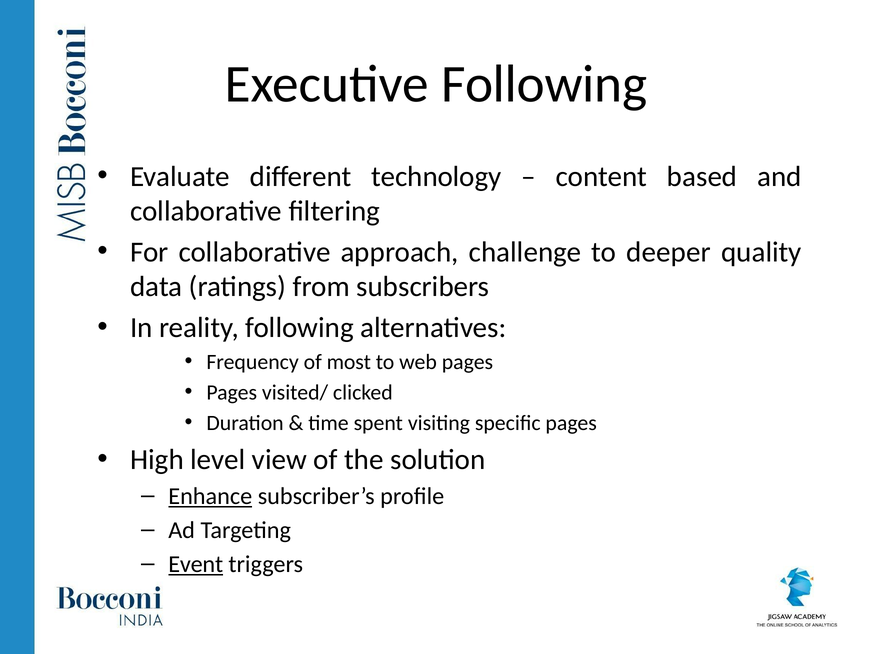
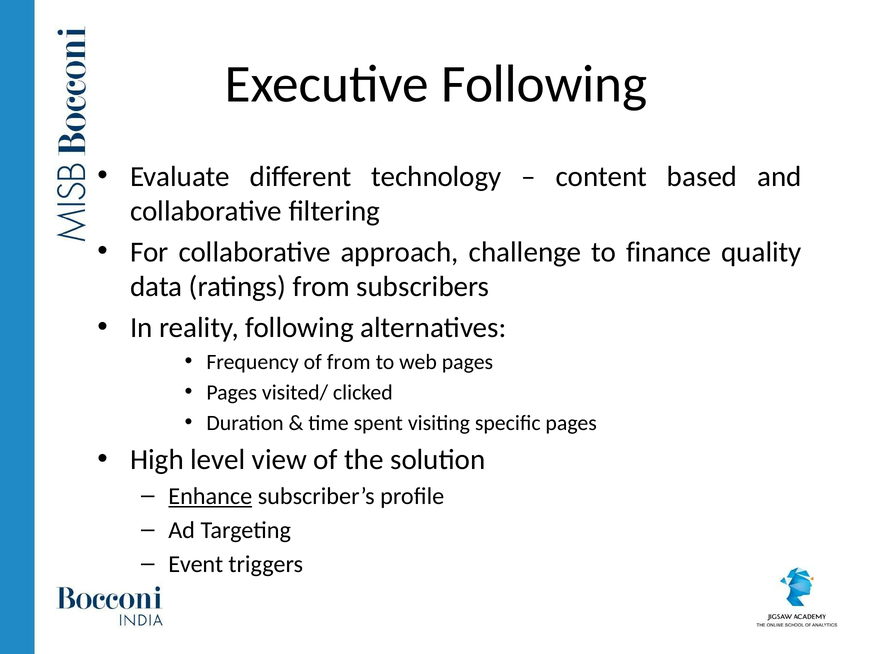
deeper: deeper -> finance (669, 252)
of most: most -> from (349, 362)
Event underline: present -> none (196, 564)
